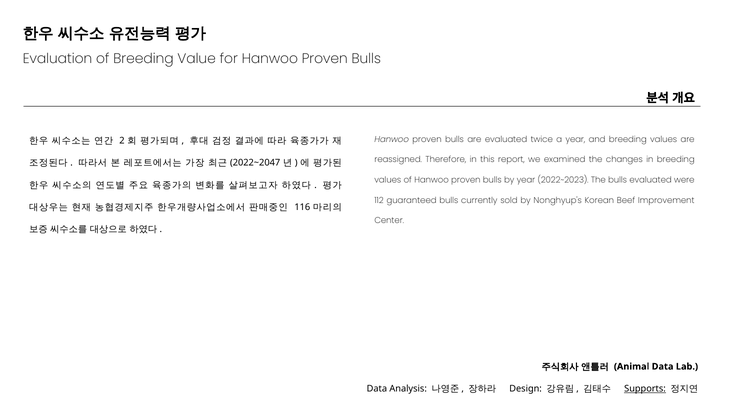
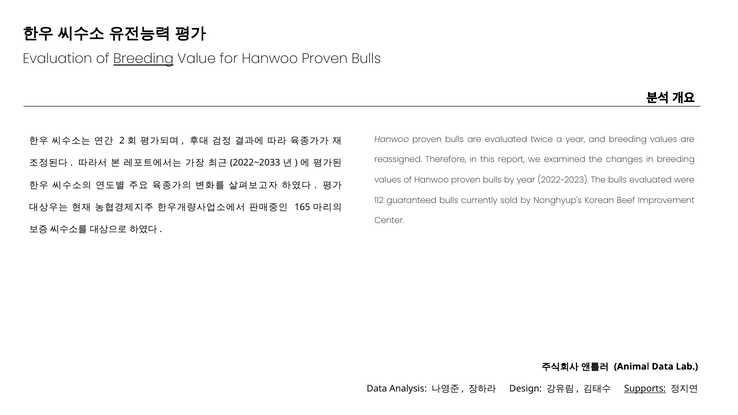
Breeding underline: none -> present (143, 59)
2022~2047: 2022~2047 -> 2022~2033 (255, 163)
116: 116 -> 165 (302, 207)
